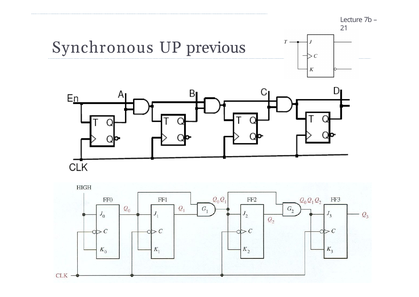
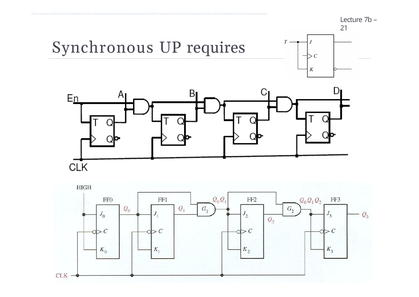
previous: previous -> requires (216, 48)
